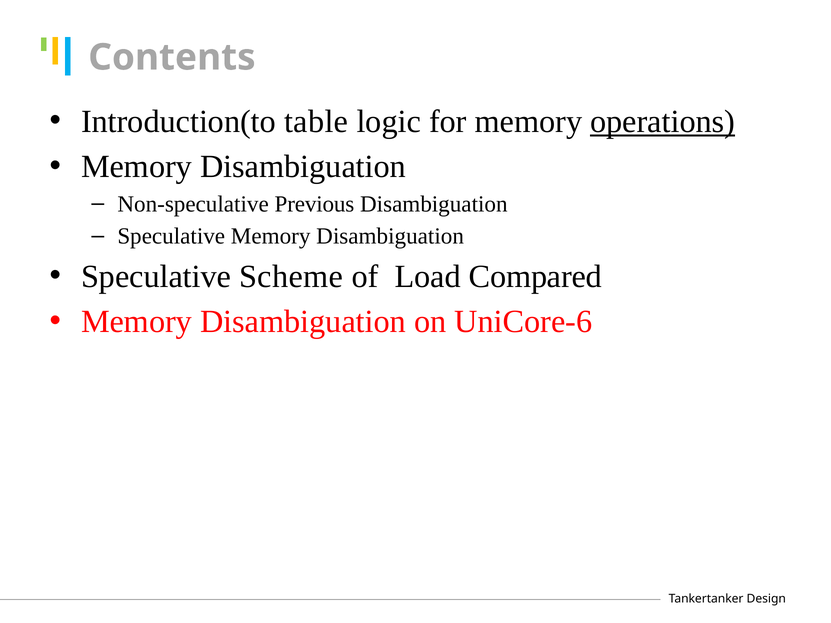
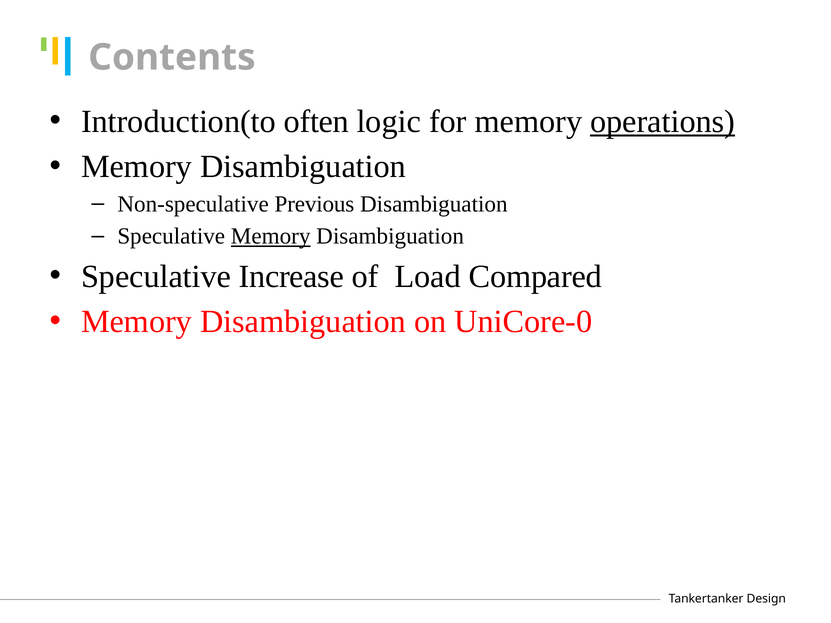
table: table -> often (316, 121)
Memory underline: none -> present (271, 236)
Scheme: Scheme -> Increase (291, 277)
UniCore-6: UniCore-6 -> UniCore-0 (523, 322)
